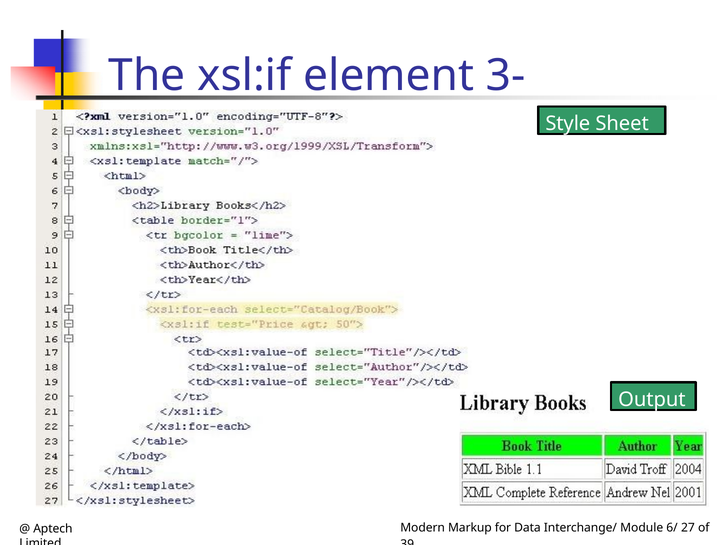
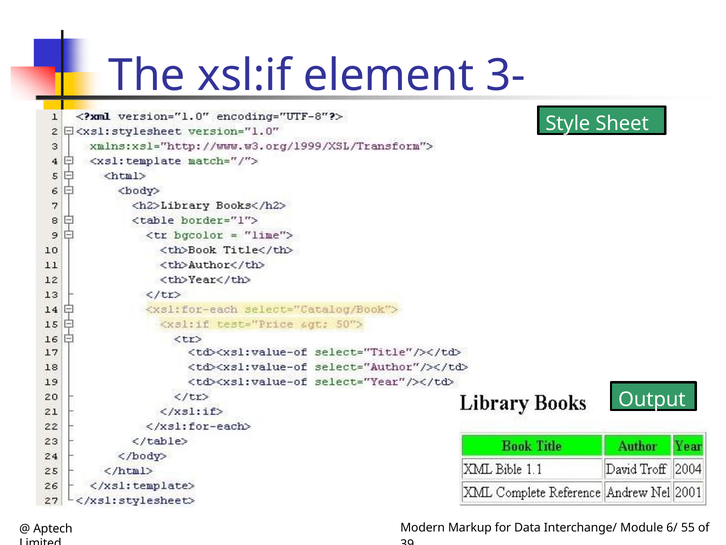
27: 27 -> 55 (688, 527)
